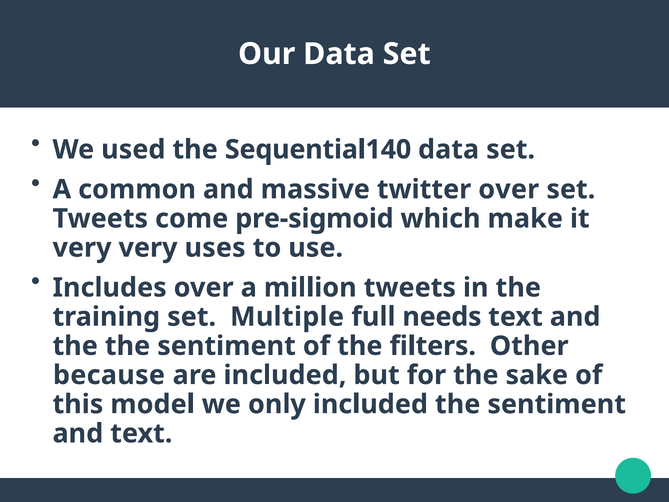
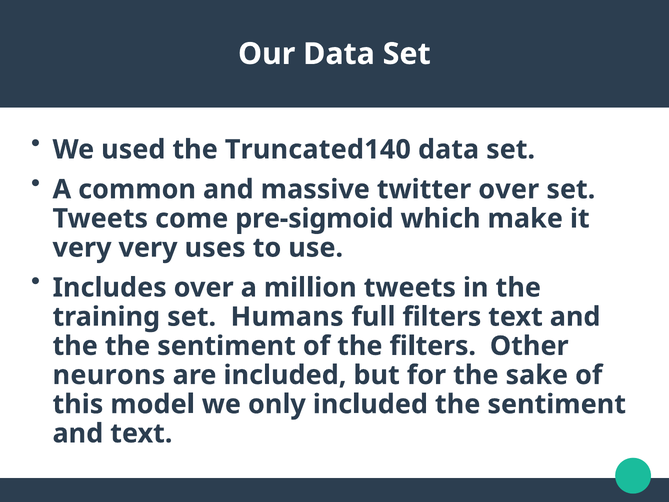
Sequential140: Sequential140 -> Truncated140 (318, 149)
Multiple: Multiple -> Humans (287, 317)
full needs: needs -> filters (442, 317)
because: because -> neurons (109, 375)
